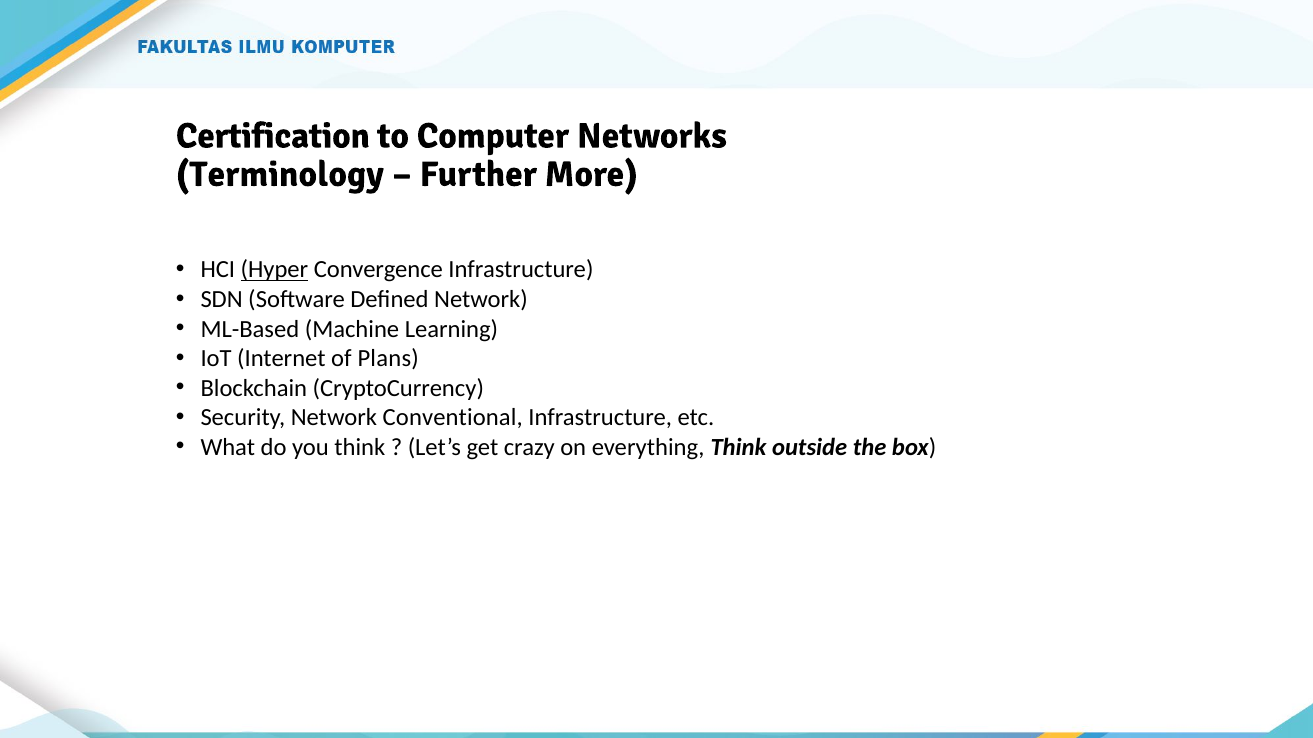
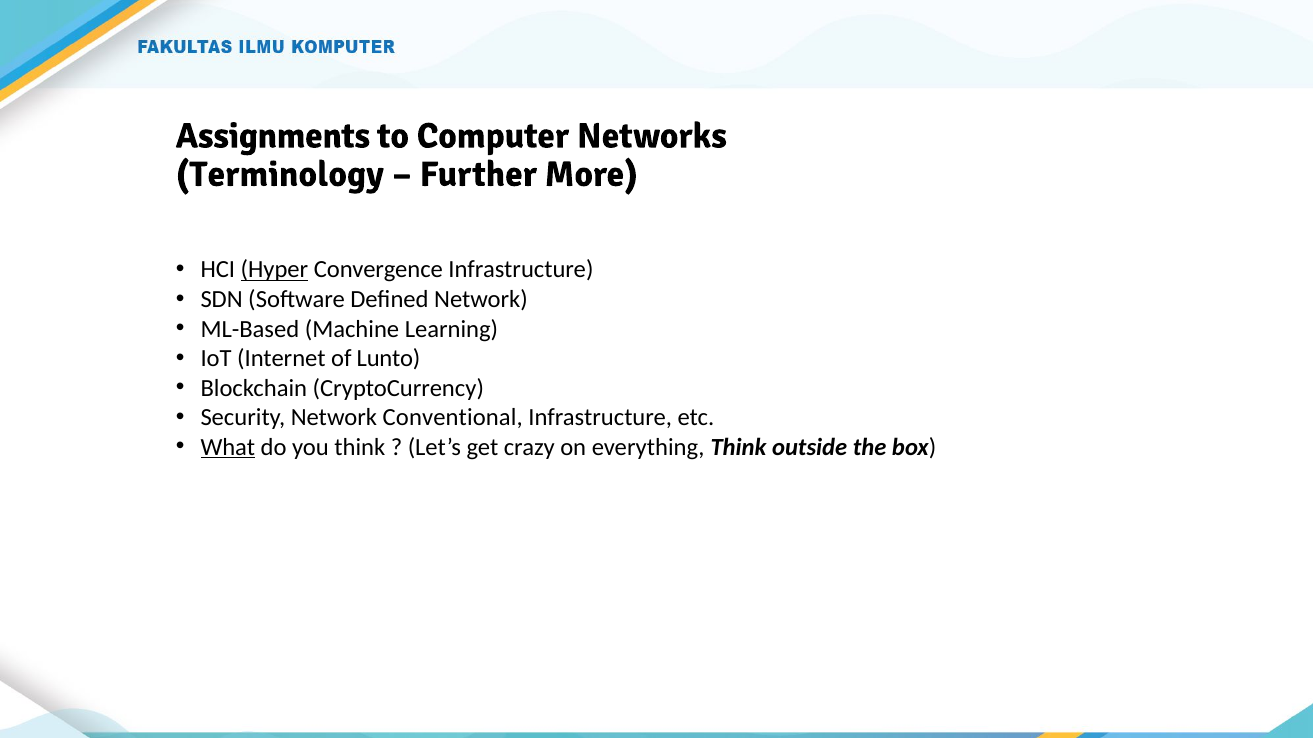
Certification: Certification -> Assignments (273, 136)
Plans: Plans -> Lunto (388, 359)
What underline: none -> present (228, 447)
